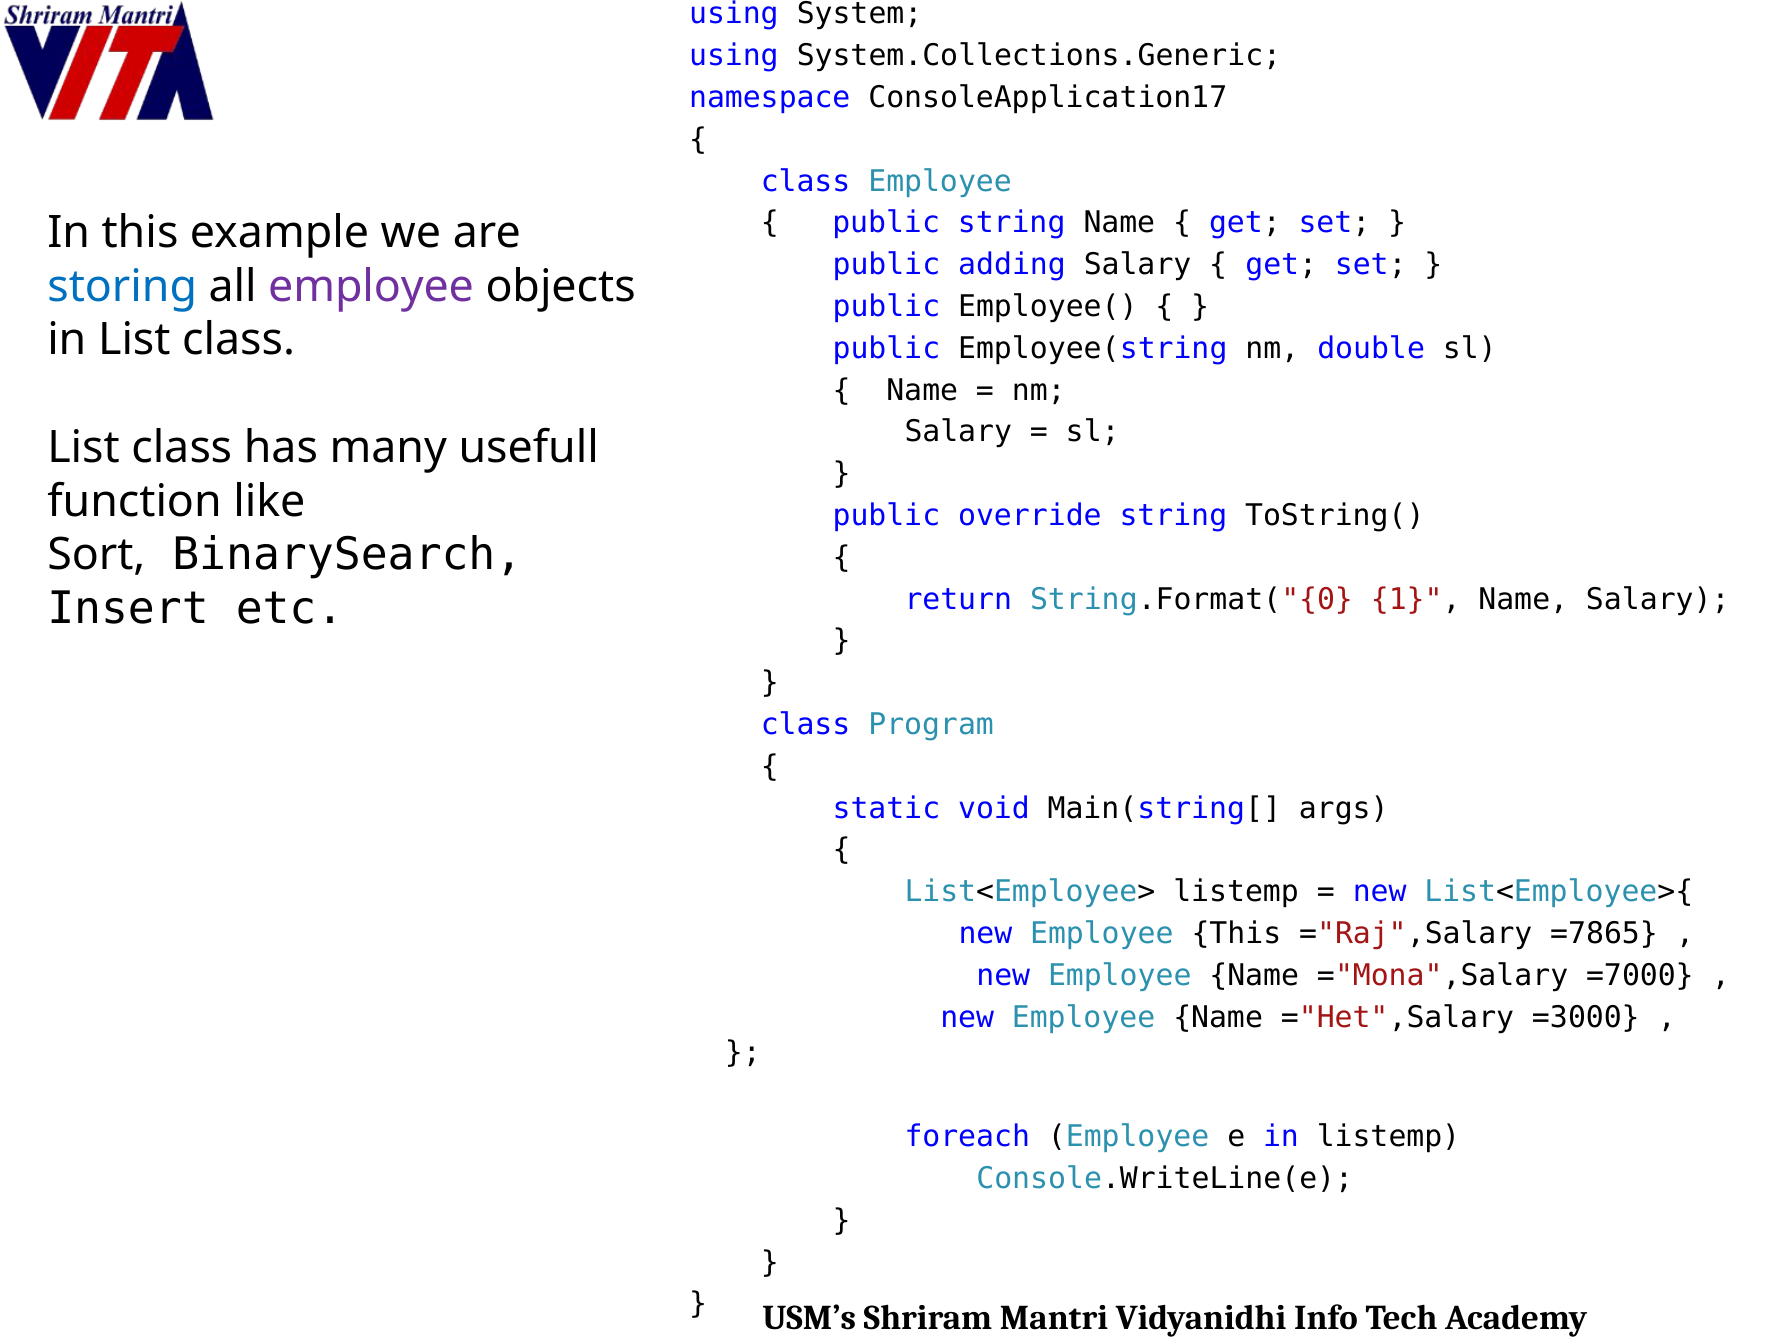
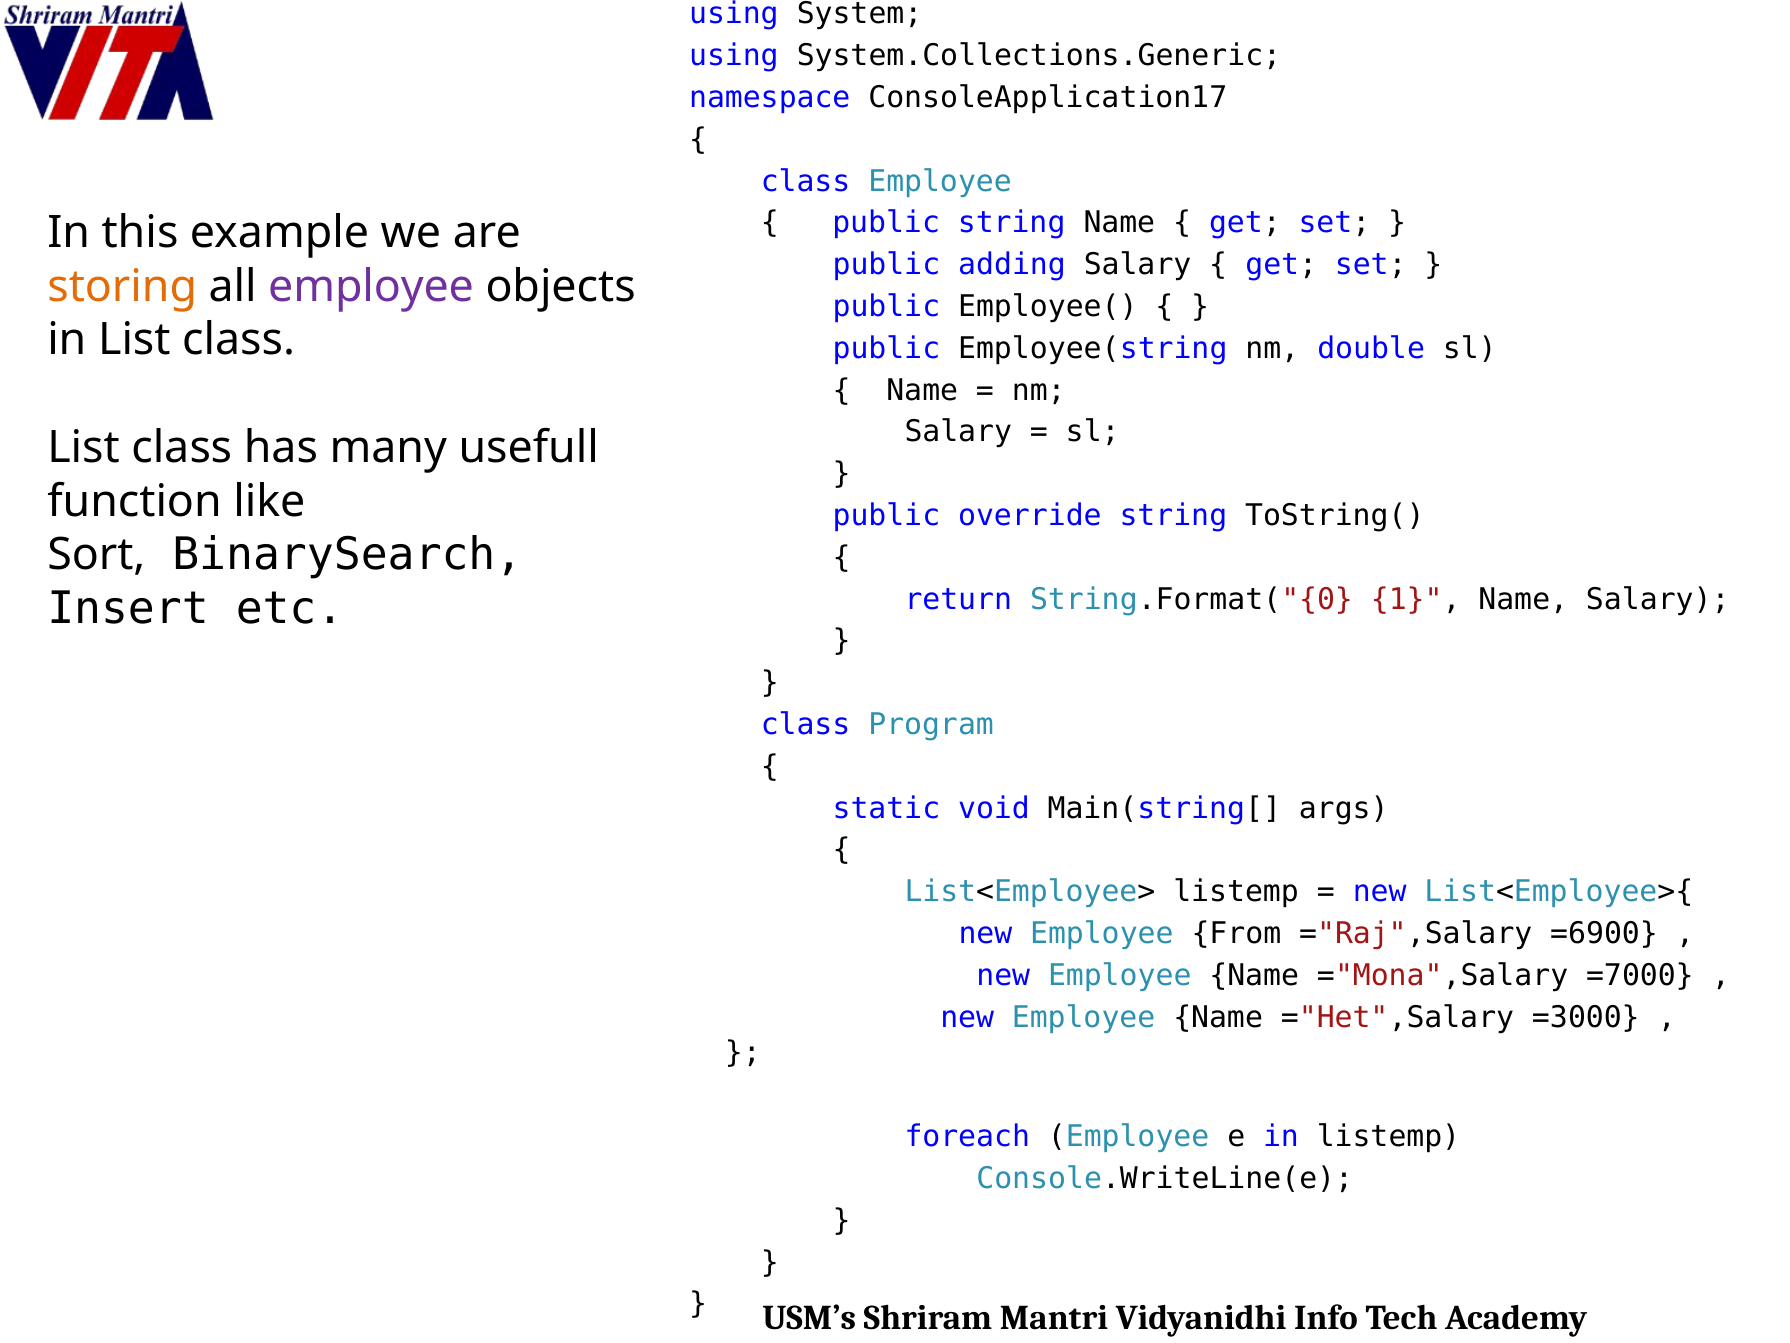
storing colour: blue -> orange (122, 286)
Employee This: This -> From (1236, 933)
=7865: =7865 -> =6900 (1604, 933)
